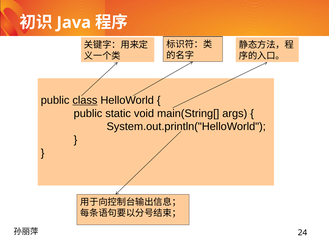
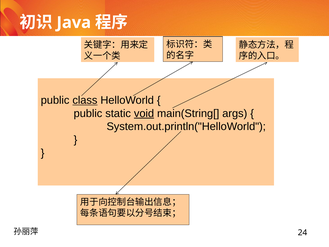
void underline: none -> present (144, 113)
